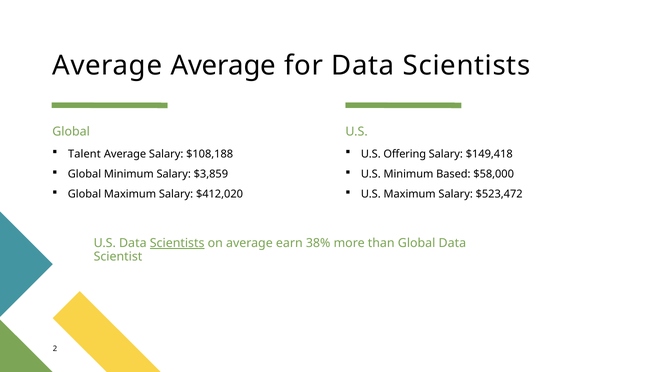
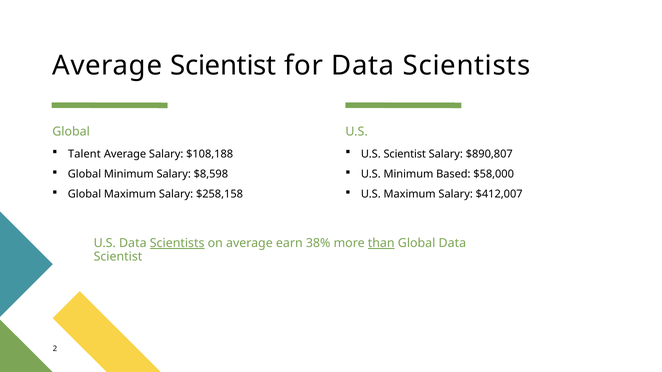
Average Average: Average -> Scientist (223, 66)
U.S Offering: Offering -> Scientist (405, 154)
$149,418: $149,418 -> $890,807 (489, 154)
$3,859: $3,859 -> $8,598 (211, 174)
$412,020: $412,020 -> $258,158 (219, 194)
$523,472: $523,472 -> $412,007 (499, 194)
than underline: none -> present (381, 243)
